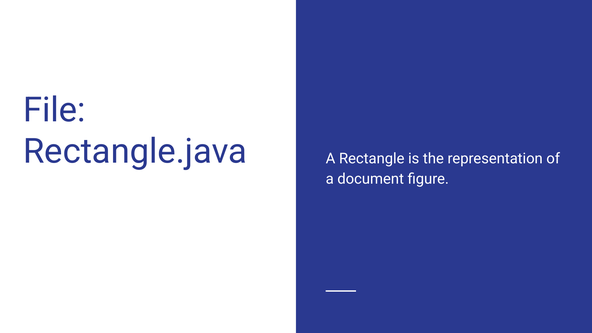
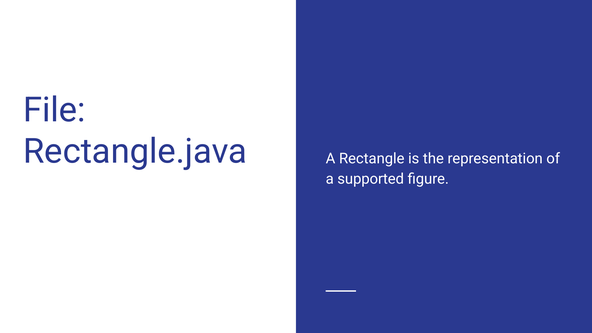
document: document -> supported (371, 179)
